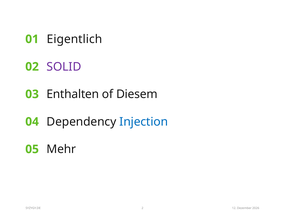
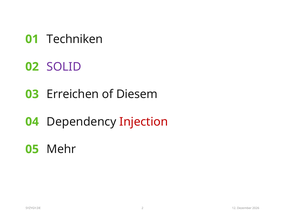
Eigentlich: Eigentlich -> Techniken (75, 39)
Enthalten: Enthalten -> Erreichen (73, 94)
Injection colour: blue -> red (144, 122)
